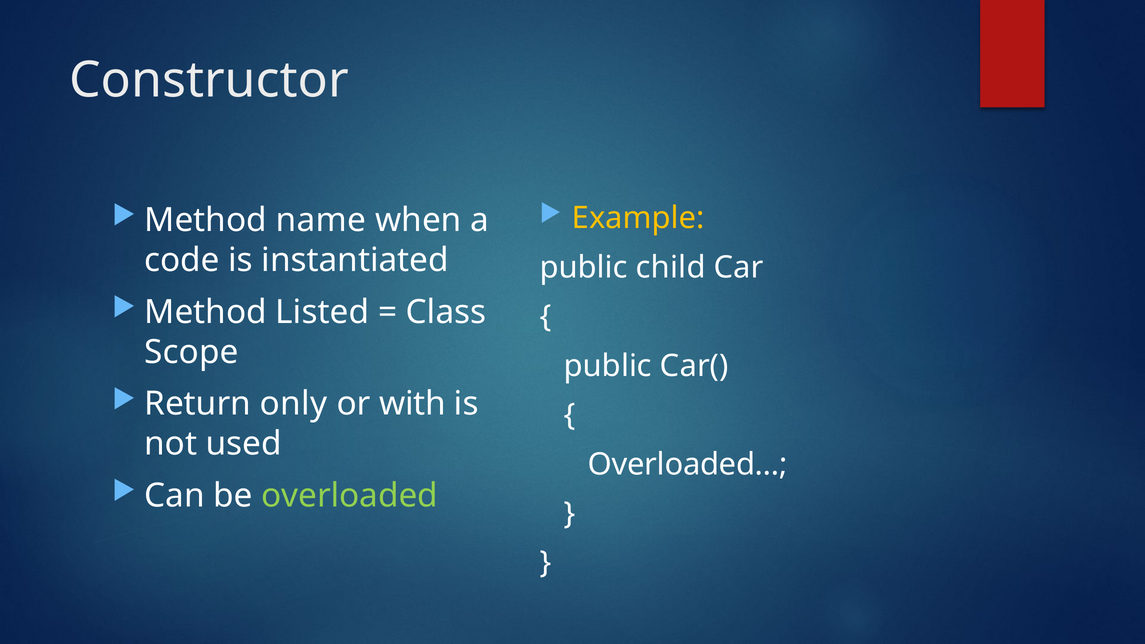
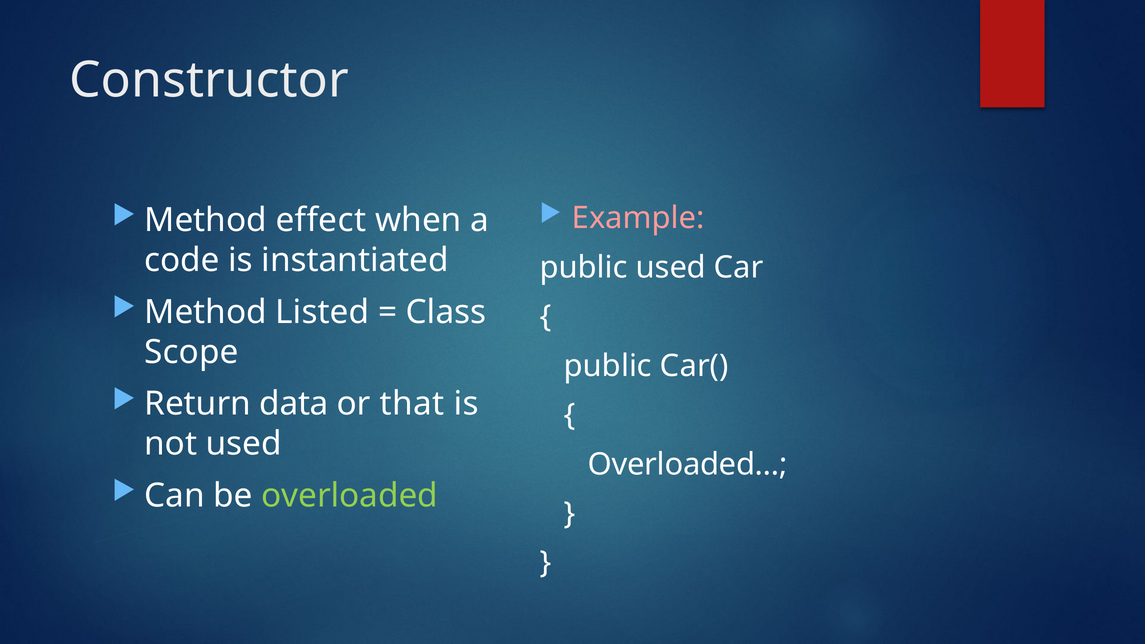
Example colour: yellow -> pink (638, 218)
name: name -> effect (321, 220)
public child: child -> used (671, 267)
only: only -> data (294, 404)
with: with -> that (412, 404)
